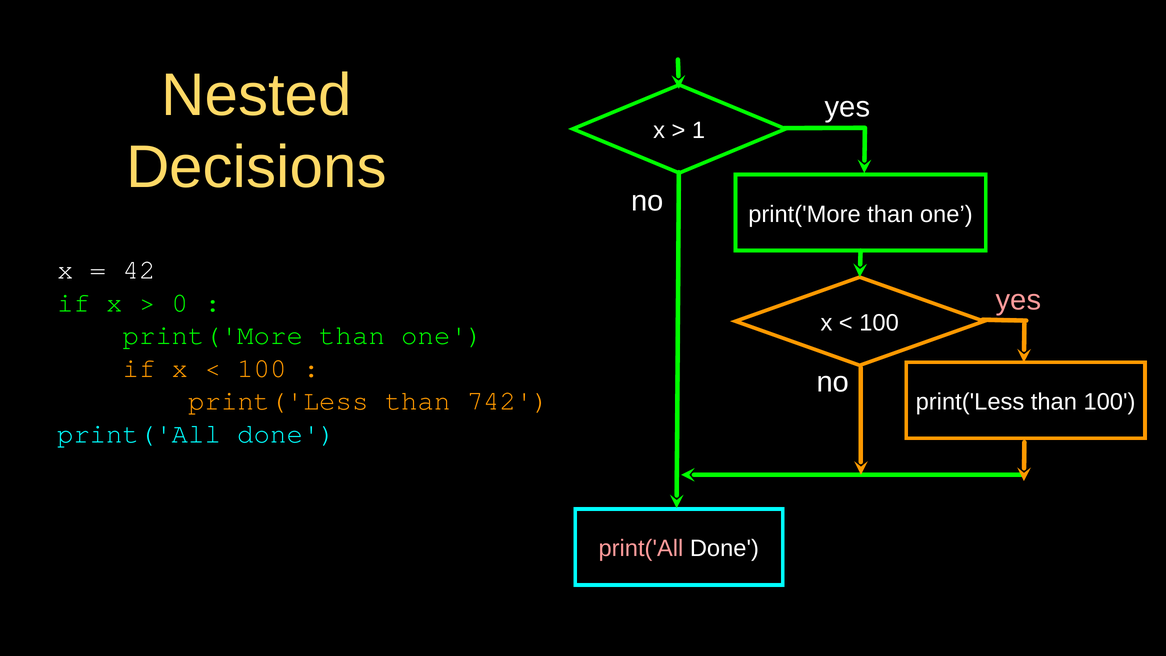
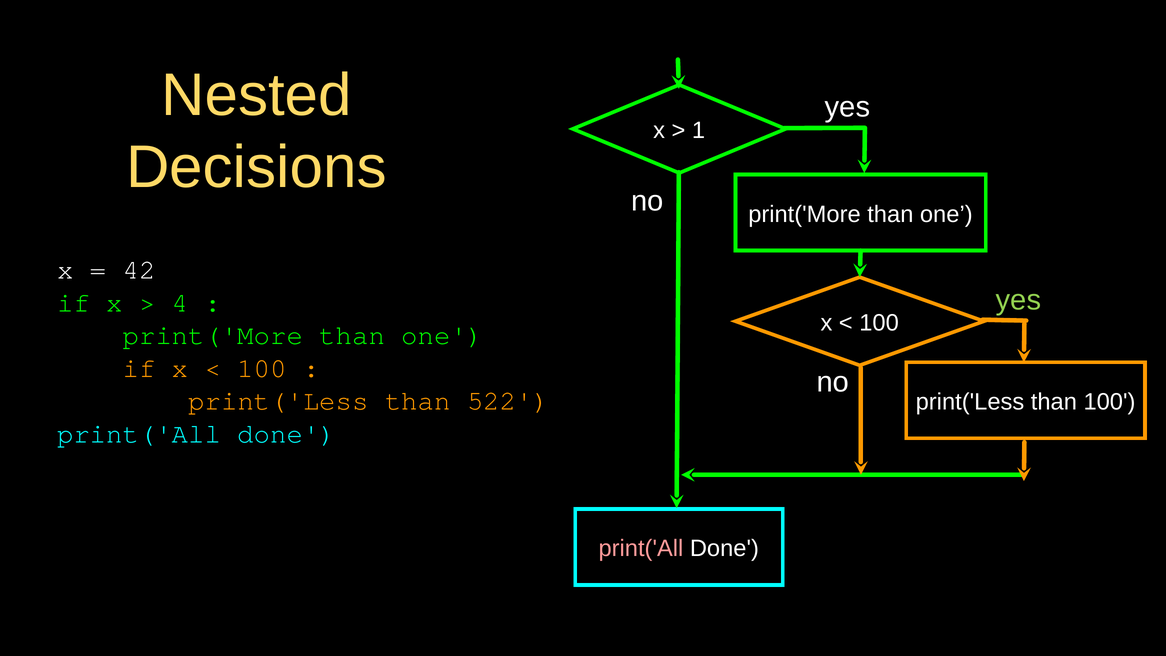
yes colour: pink -> light green (1019, 300)
0: 0 -> 4 (180, 302)
742: 742 -> 522 (508, 401)
